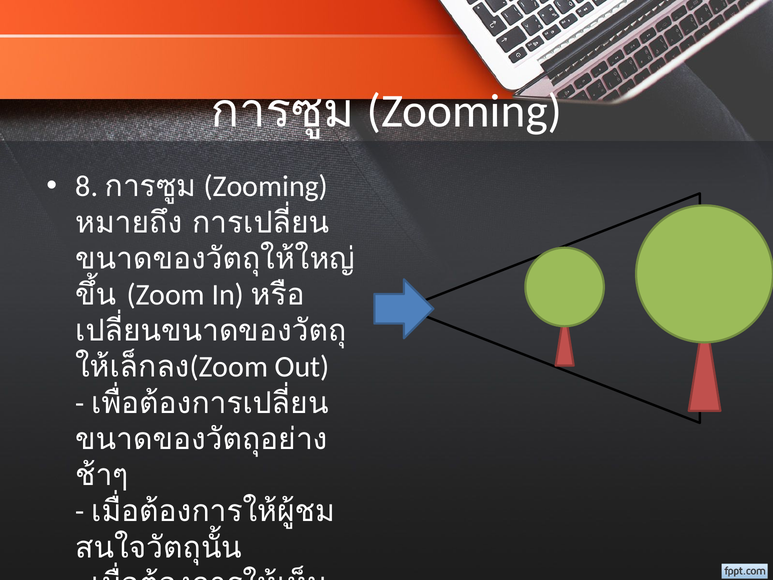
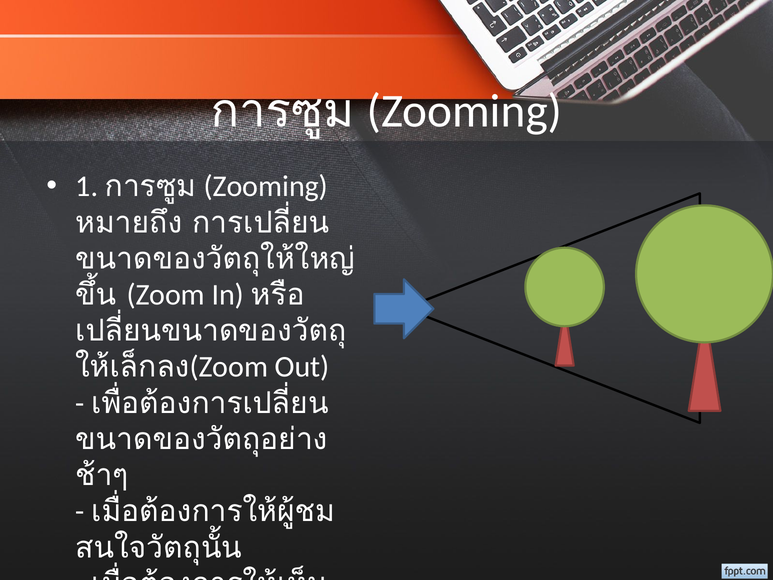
8: 8 -> 1 (87, 186)
